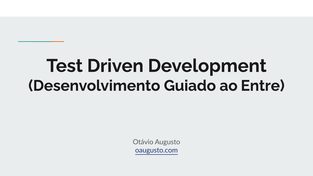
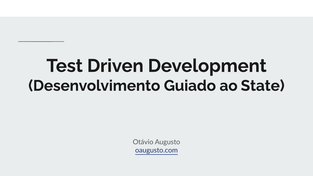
Entre: Entre -> State (263, 86)
